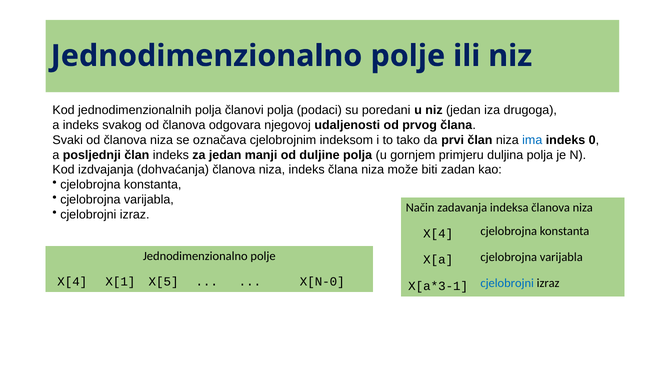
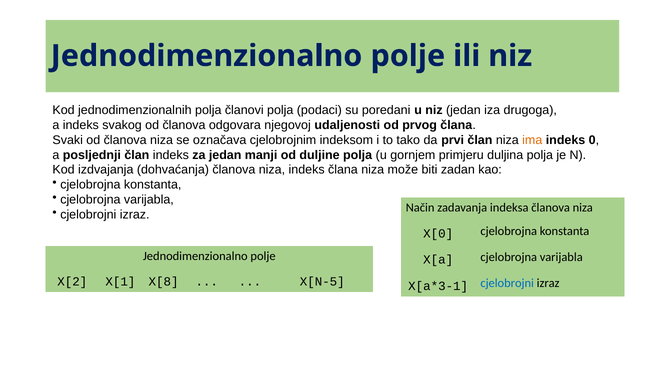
ima colour: blue -> orange (532, 140)
X[4: X[4 -> X[0 (438, 234)
X[4: X[4 -> X[2 (72, 282)
X[5: X[5 -> X[8 (164, 282)
X[N-0: X[N-0 -> X[N-5 (322, 282)
